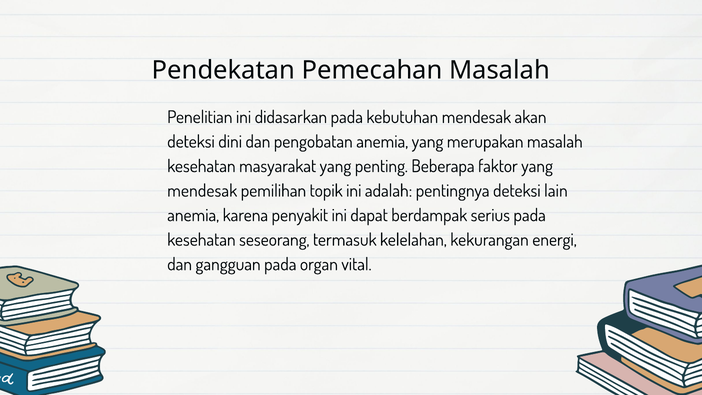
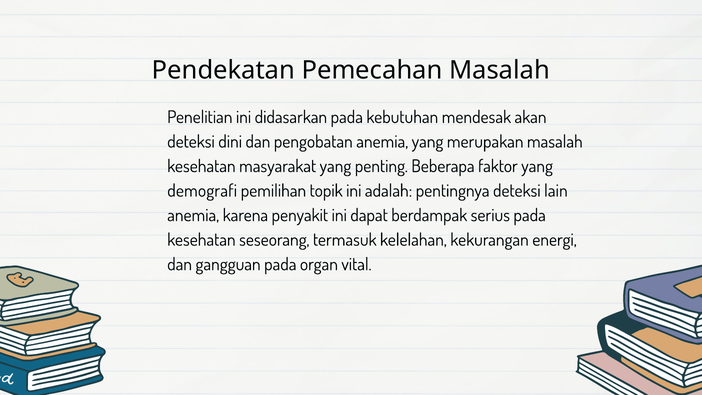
mendesak: mendesak -> demografi (202, 191)
